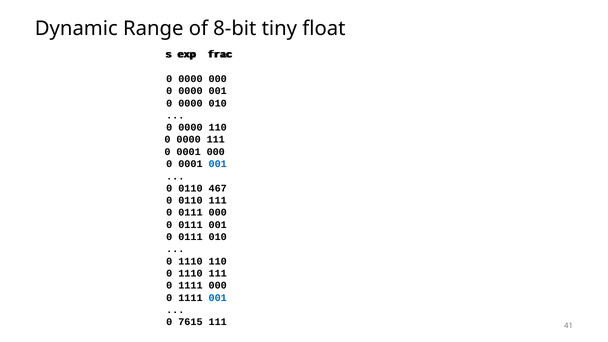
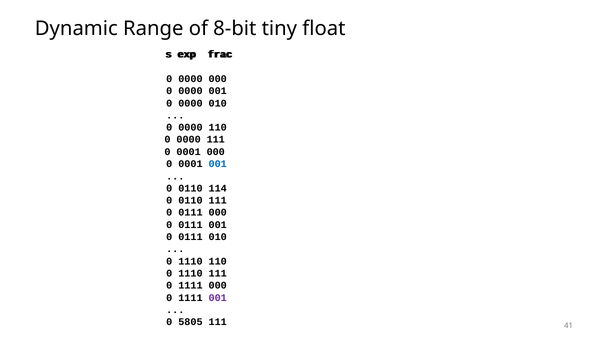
467: 467 -> 114 (218, 188)
001 colour: blue -> purple (218, 298)
7615: 7615 -> 5805 (190, 322)
